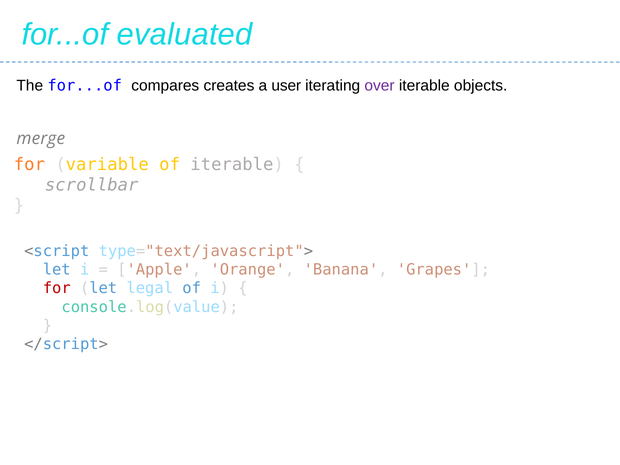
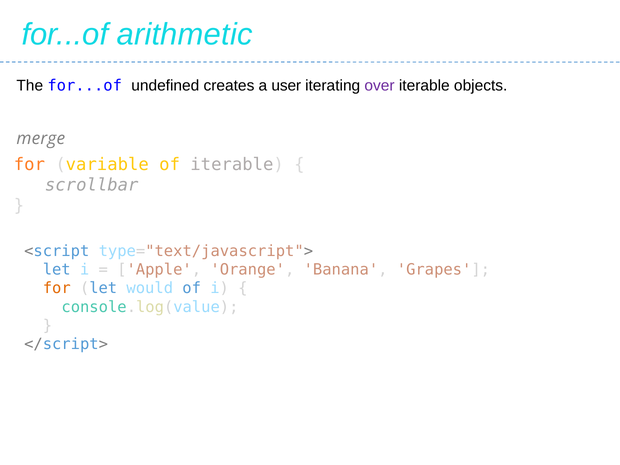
evaluated: evaluated -> arithmetic (185, 35)
compares: compares -> undefined (165, 86)
for colour: red -> orange (57, 288)
legal: legal -> would (150, 288)
